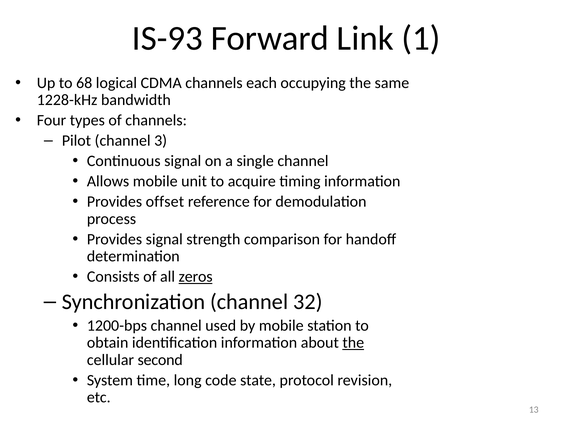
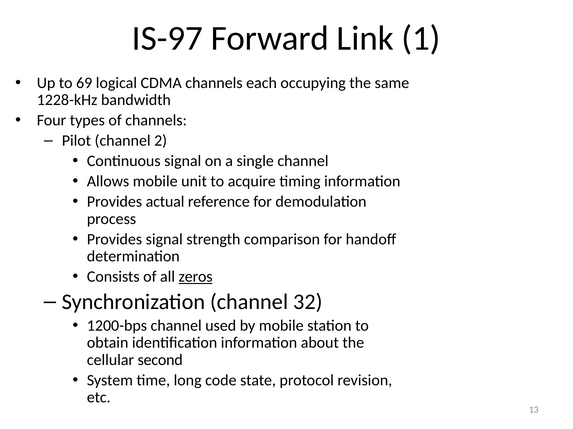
IS-93: IS-93 -> IS-97 (167, 38)
68: 68 -> 69 (84, 83)
3: 3 -> 2 (161, 141)
offset: offset -> actual (165, 202)
the underline: present -> none (353, 343)
